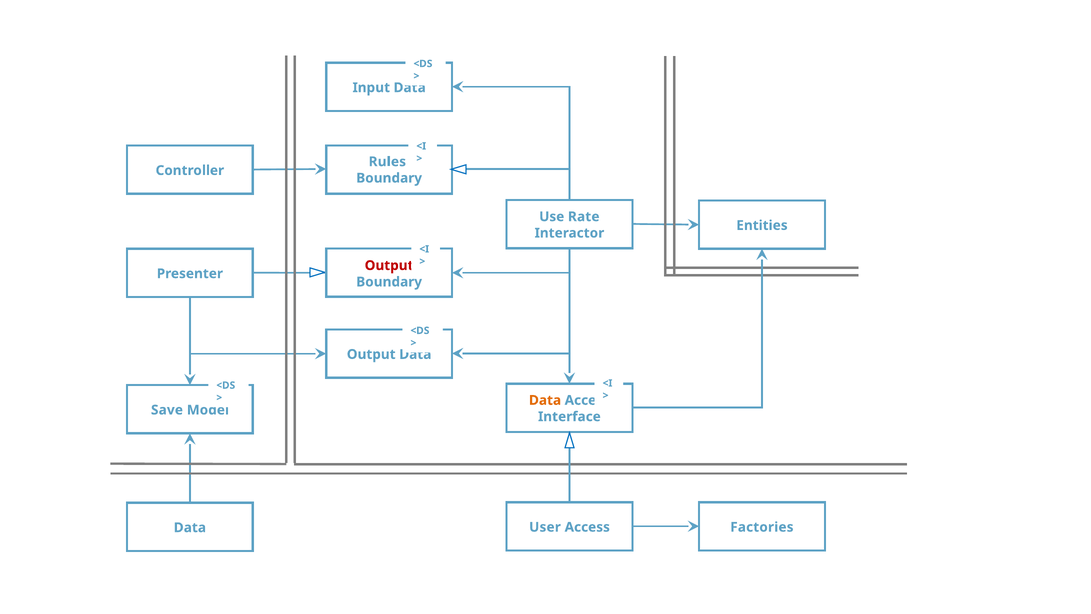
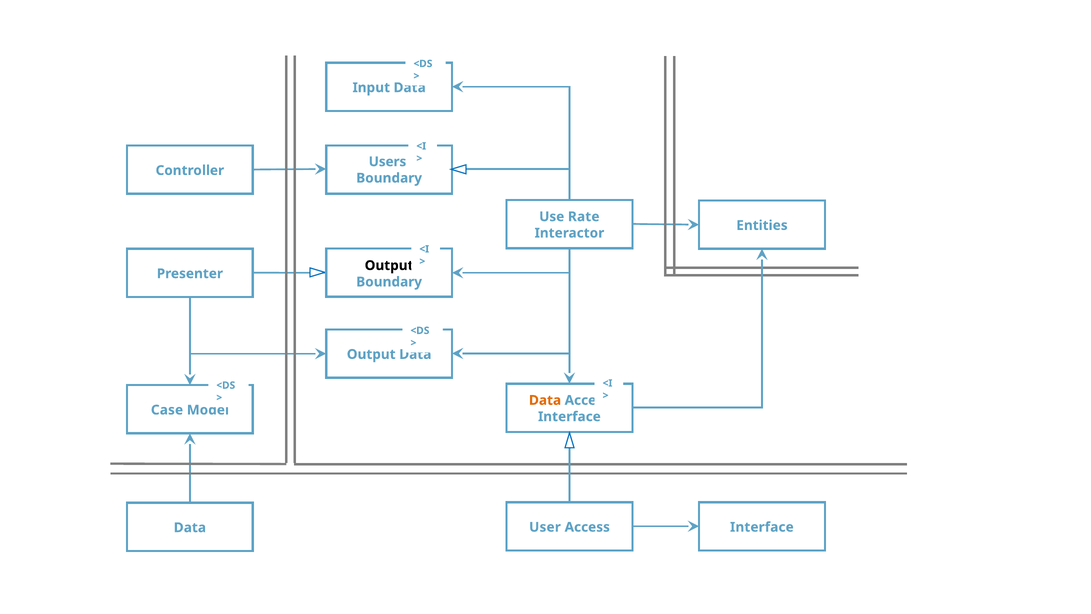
Rules: Rules -> Users (387, 162)
Output colour: red -> black (389, 265)
Save: Save -> Case (167, 410)
Factories: Factories -> Interface (762, 527)
